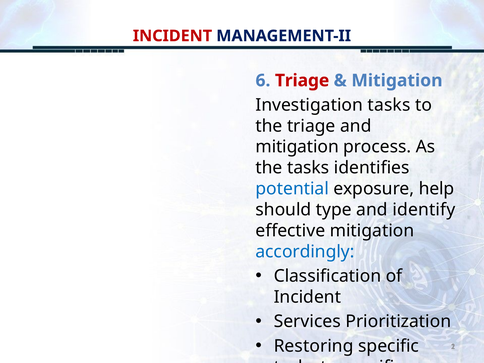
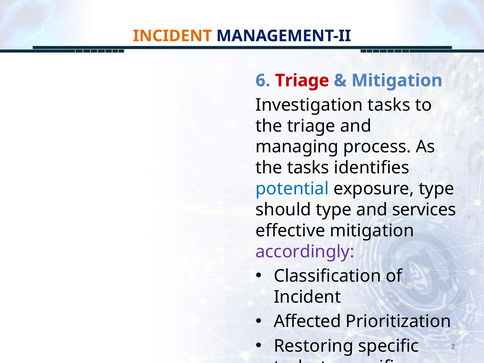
INCIDENT colour: red -> orange (172, 36)
mitigation: mitigation -> managing (297, 147)
exposure help: help -> type (437, 189)
identify: identify -> services (424, 210)
accordingly colour: blue -> purple (305, 252)
Services: Services -> Affected (307, 322)
